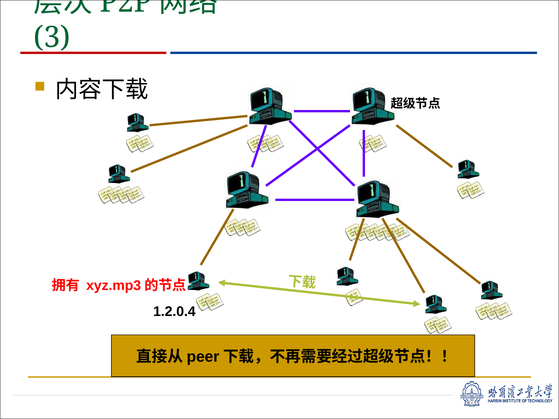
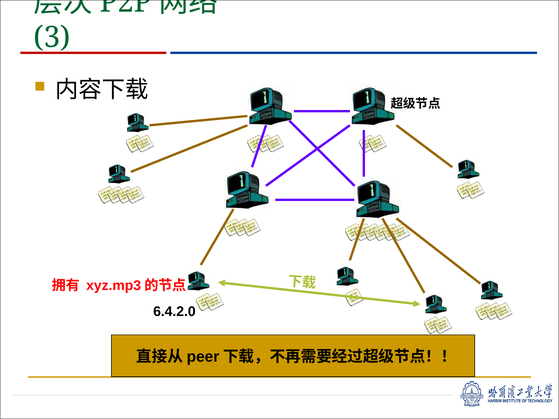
1.2.0.4: 1.2.0.4 -> 6.4.2.0 (174, 312)
